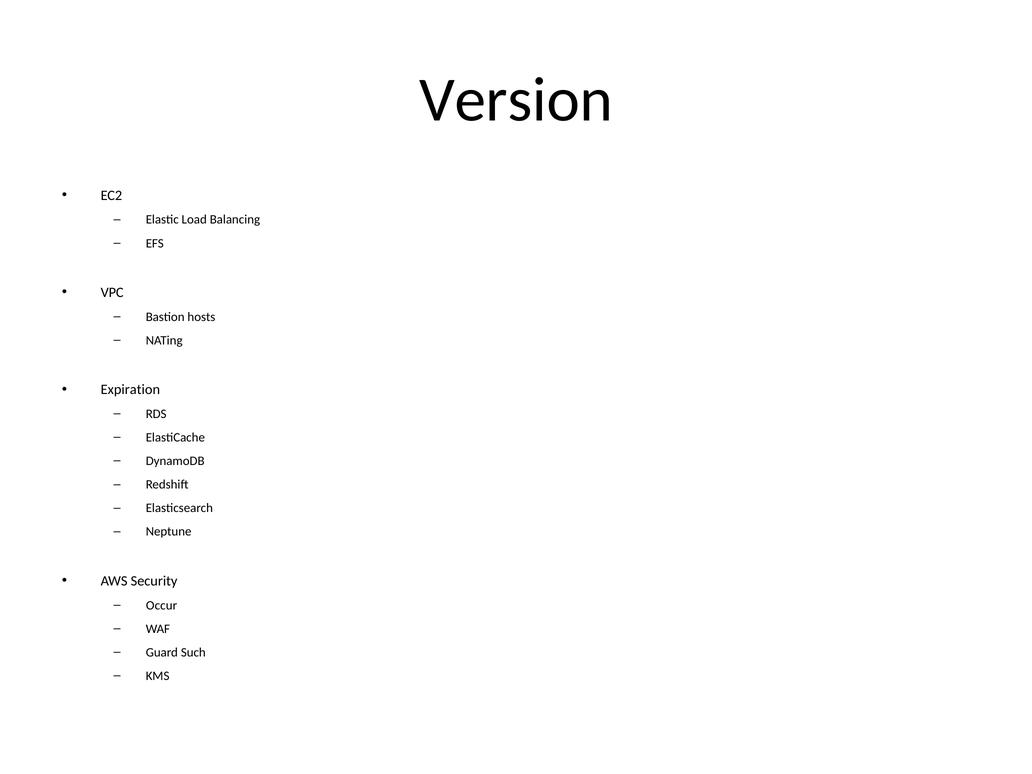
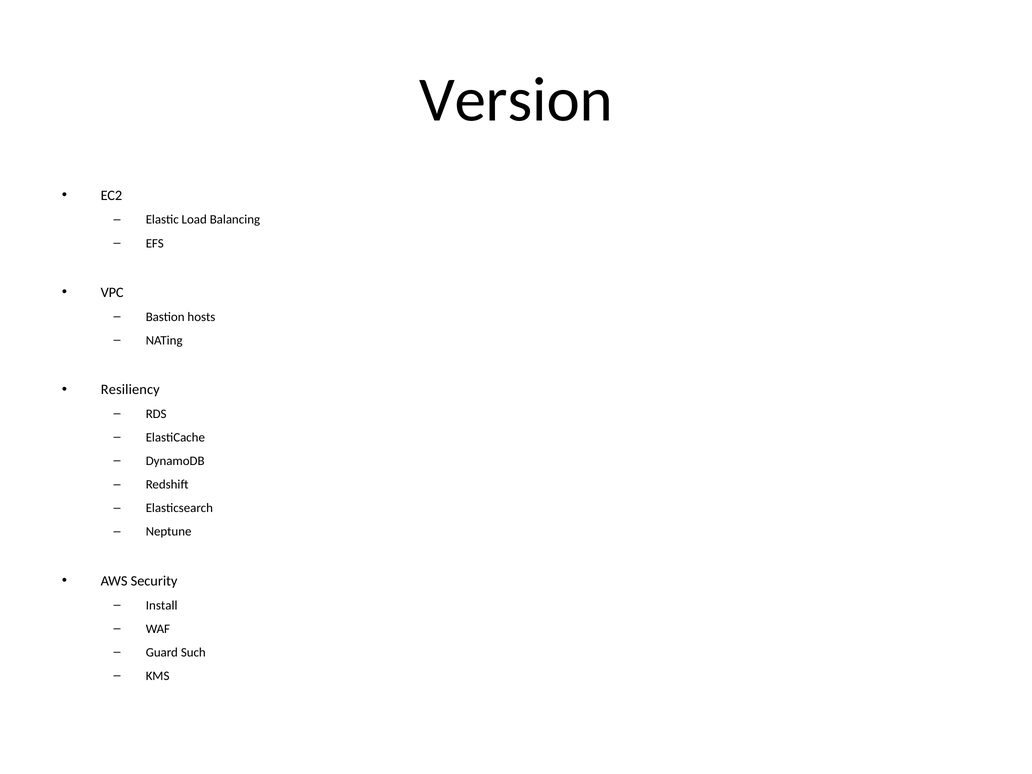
Expiration: Expiration -> Resiliency (130, 390)
Occur: Occur -> Install (162, 605)
